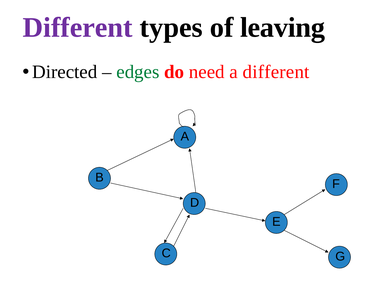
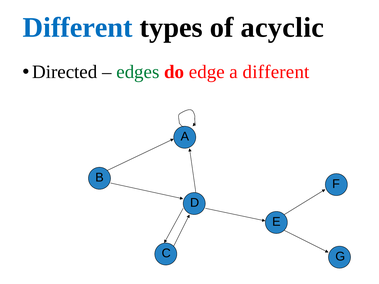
Different colour: purple -> blue (78, 28)
leaving: leaving -> acyclic (282, 28)
need: need -> edge (207, 72)
